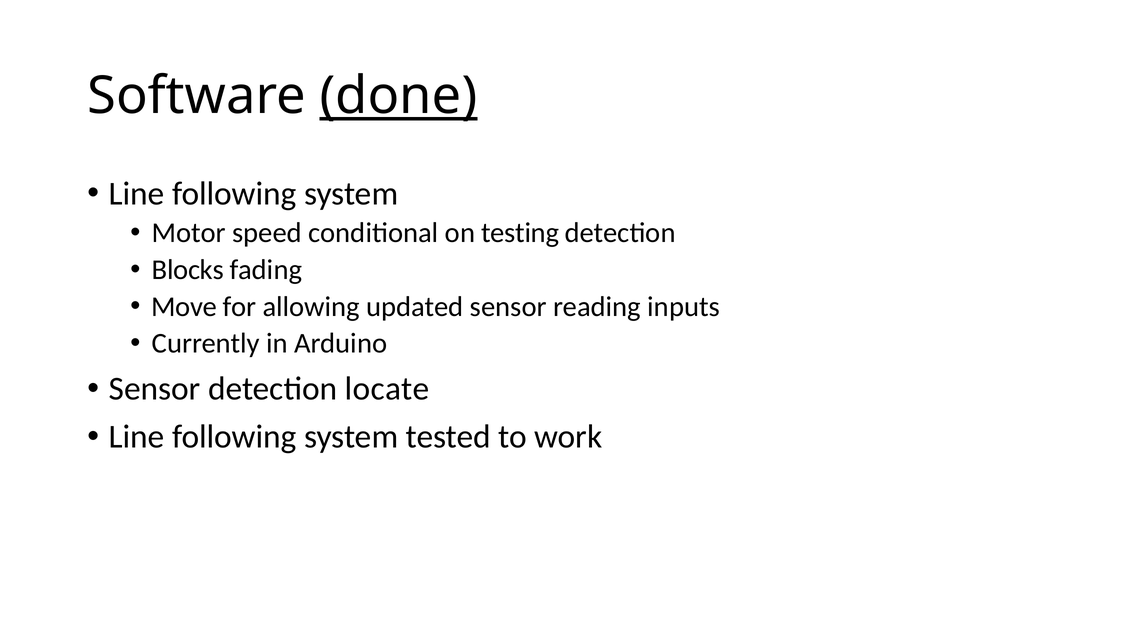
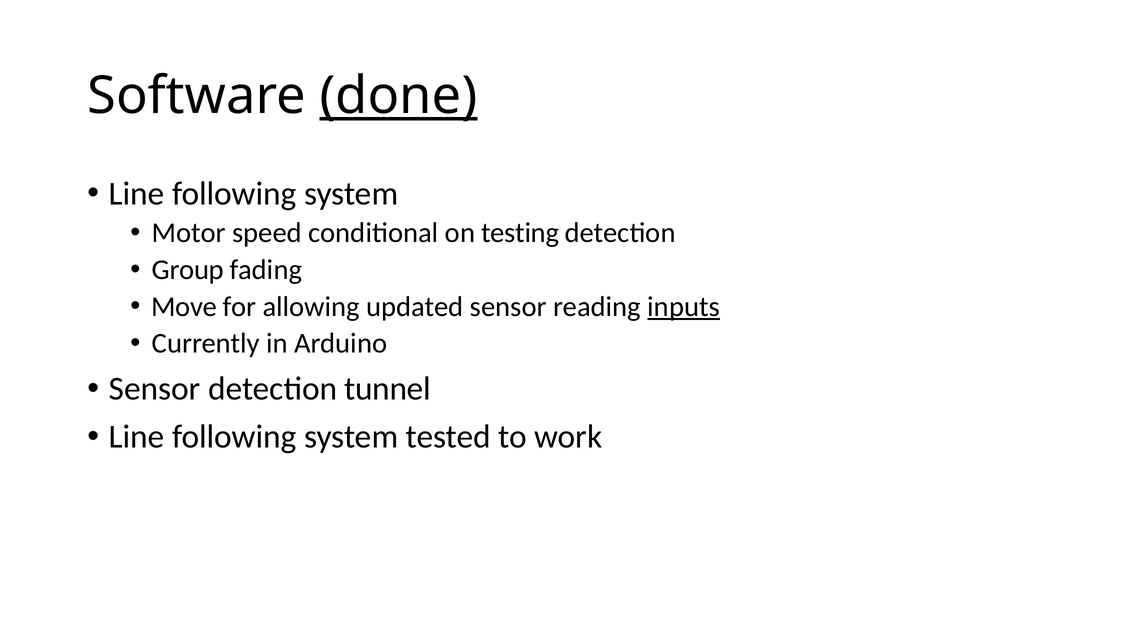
Blocks: Blocks -> Group (188, 270)
inputs underline: none -> present (684, 307)
locate: locate -> tunnel (387, 389)
